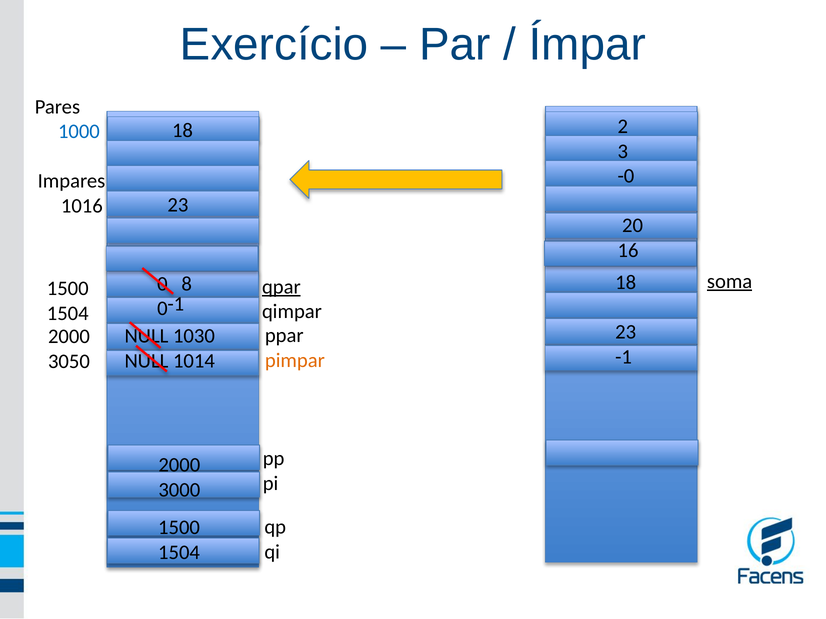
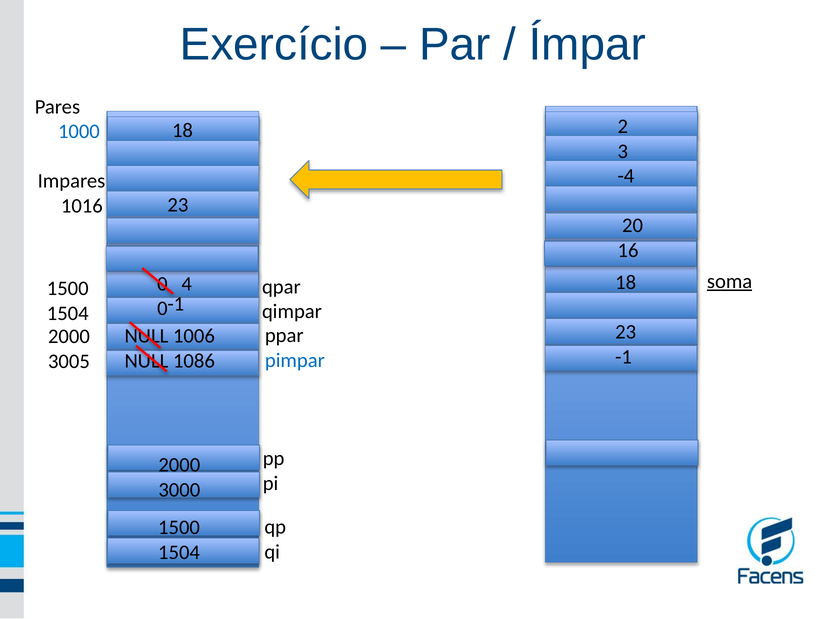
-0: -0 -> -4 (626, 176)
8: 8 -> 4 (187, 284)
qpar underline: present -> none (281, 287)
1030: 1030 -> 1006 (194, 336)
pimpar colour: orange -> blue (295, 361)
1014: 1014 -> 1086 (194, 361)
3050: 3050 -> 3005 (69, 362)
